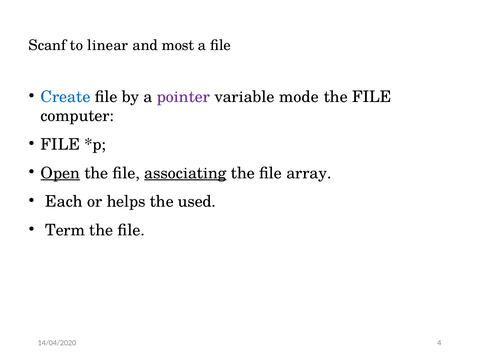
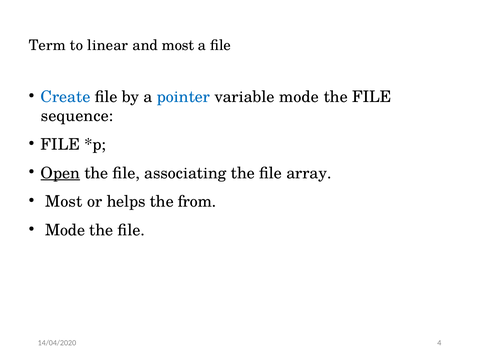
Scanf: Scanf -> Term (47, 45)
pointer colour: purple -> blue (183, 97)
computer: computer -> sequence (77, 116)
associating underline: present -> none (185, 173)
Each: Each -> Most (64, 202)
used: used -> from (197, 202)
Term: Term -> Mode (65, 230)
